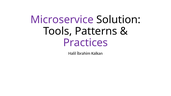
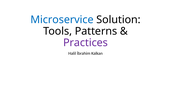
Microservice colour: purple -> blue (62, 20)
